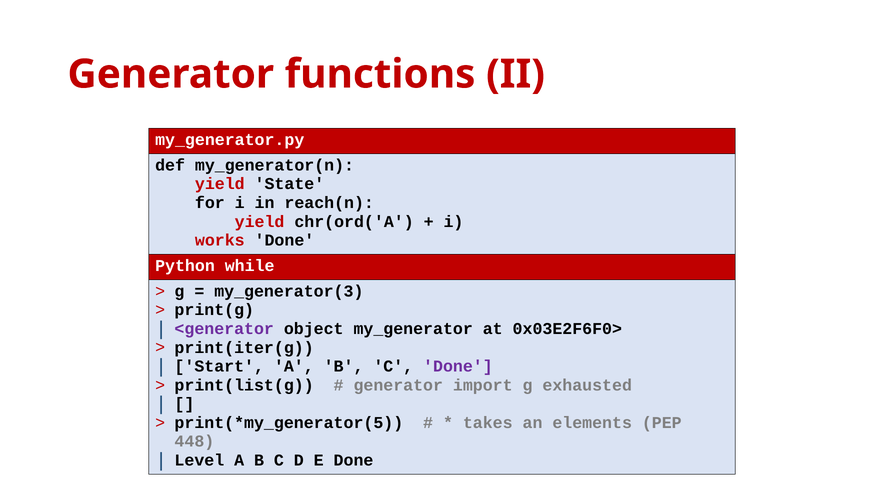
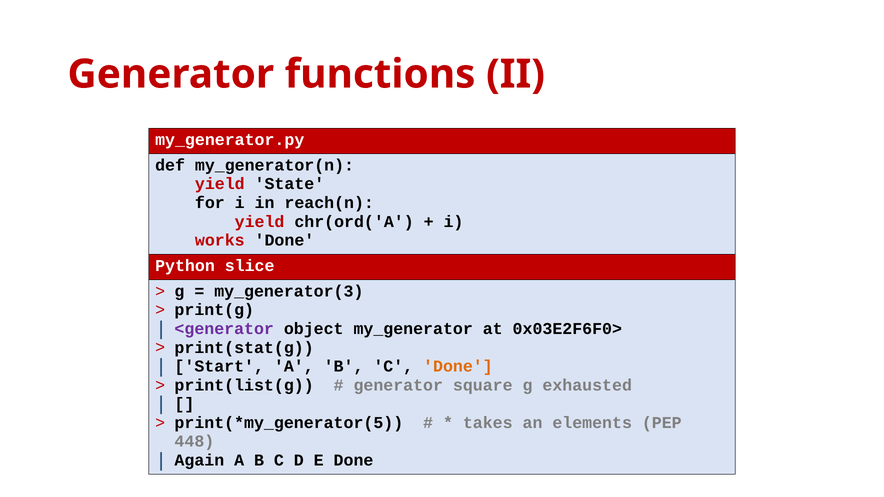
while: while -> slice (250, 266)
print(iter(g: print(iter(g -> print(stat(g (244, 348)
Done colour: purple -> orange (458, 367)
import: import -> square (483, 385)
Level: Level -> Again (199, 460)
